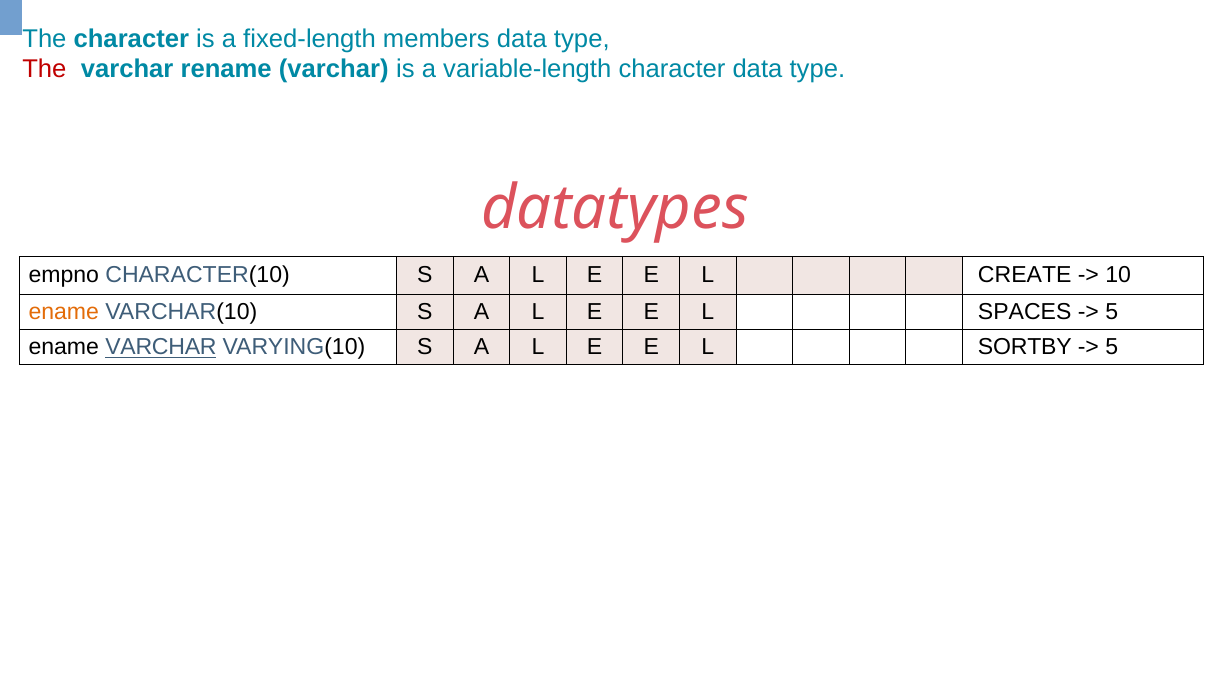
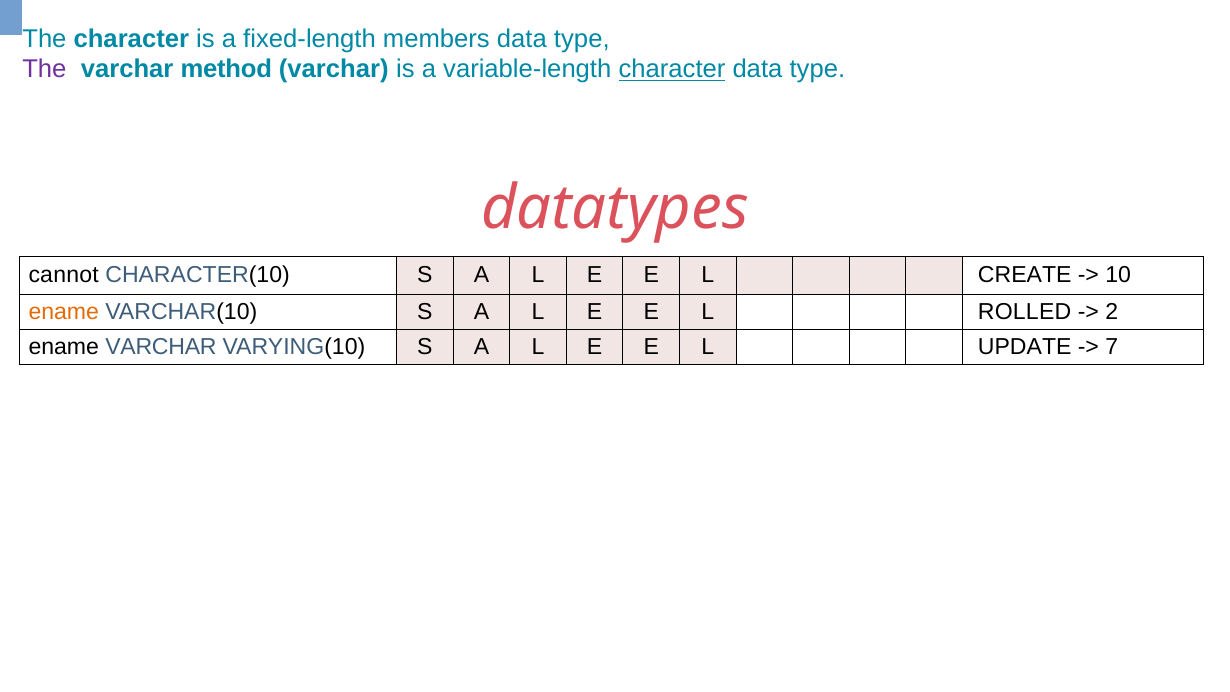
The colour: red -> purple (44, 69)
rename: rename -> method (226, 69)
character underline: none -> present (672, 69)
empno: empno -> cannot (64, 275)
SPACES: SPACES -> ROLLED (1025, 312)
5: 5 -> 2 (1112, 312)
VARCHAR underline: present -> none (161, 347)
SORTBY: SORTBY -> UPDATE (1025, 347)
5: 5 -> 7 (1112, 347)
